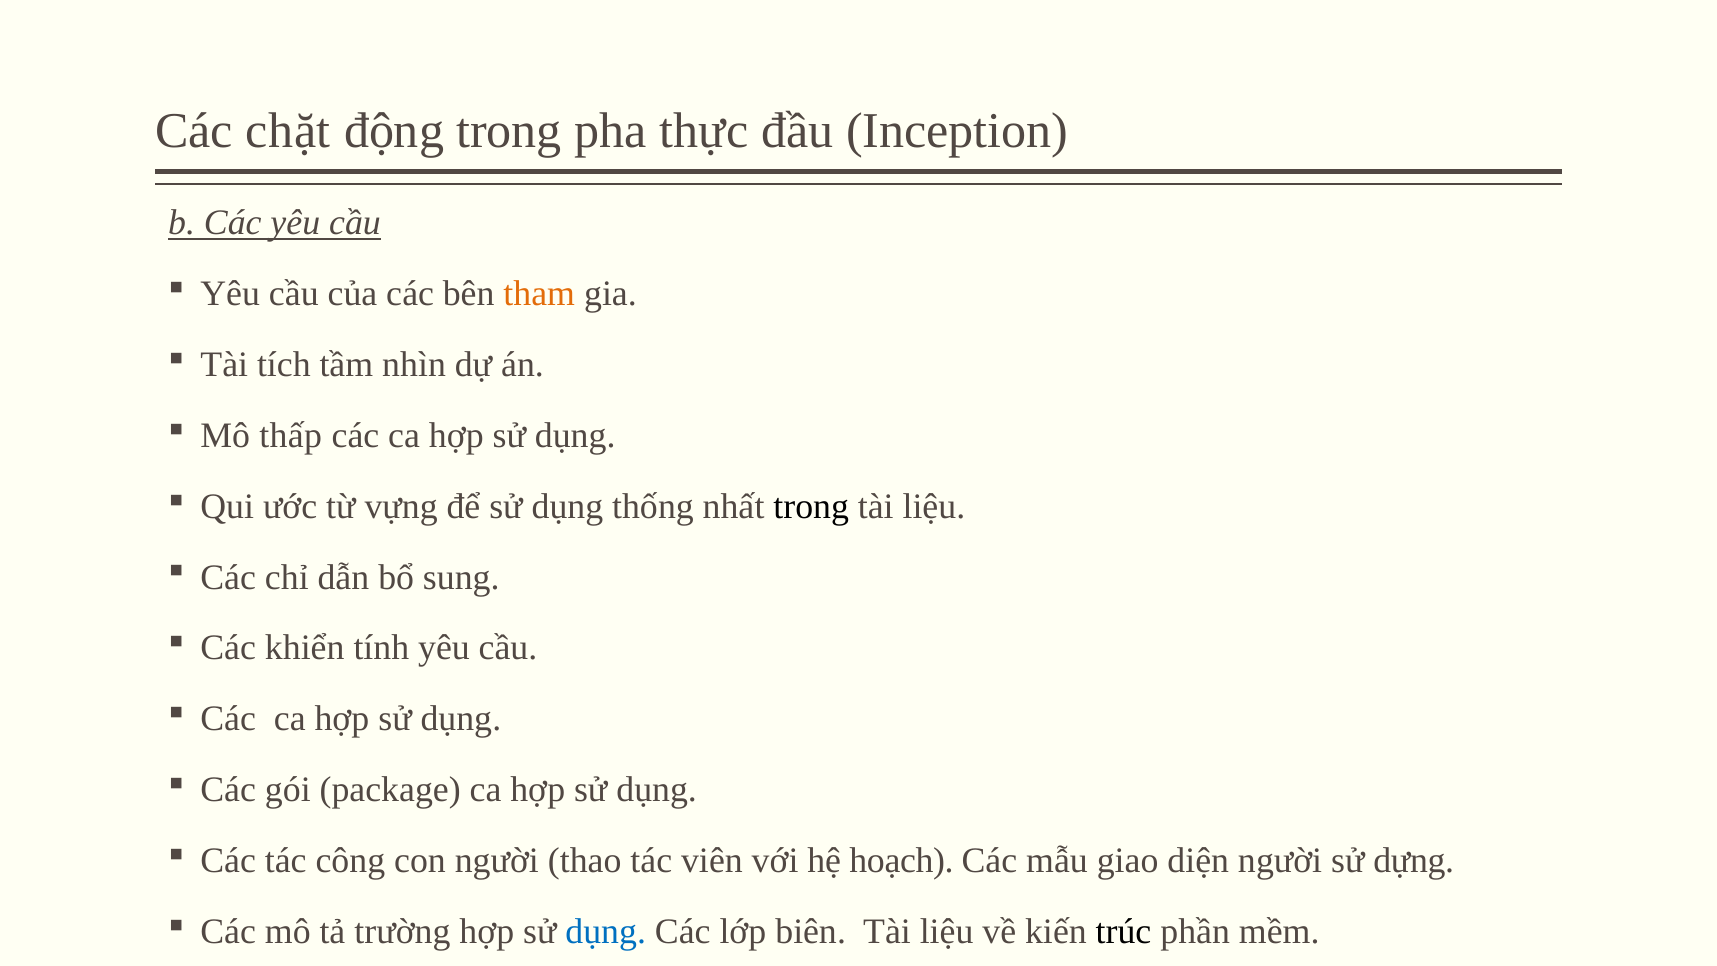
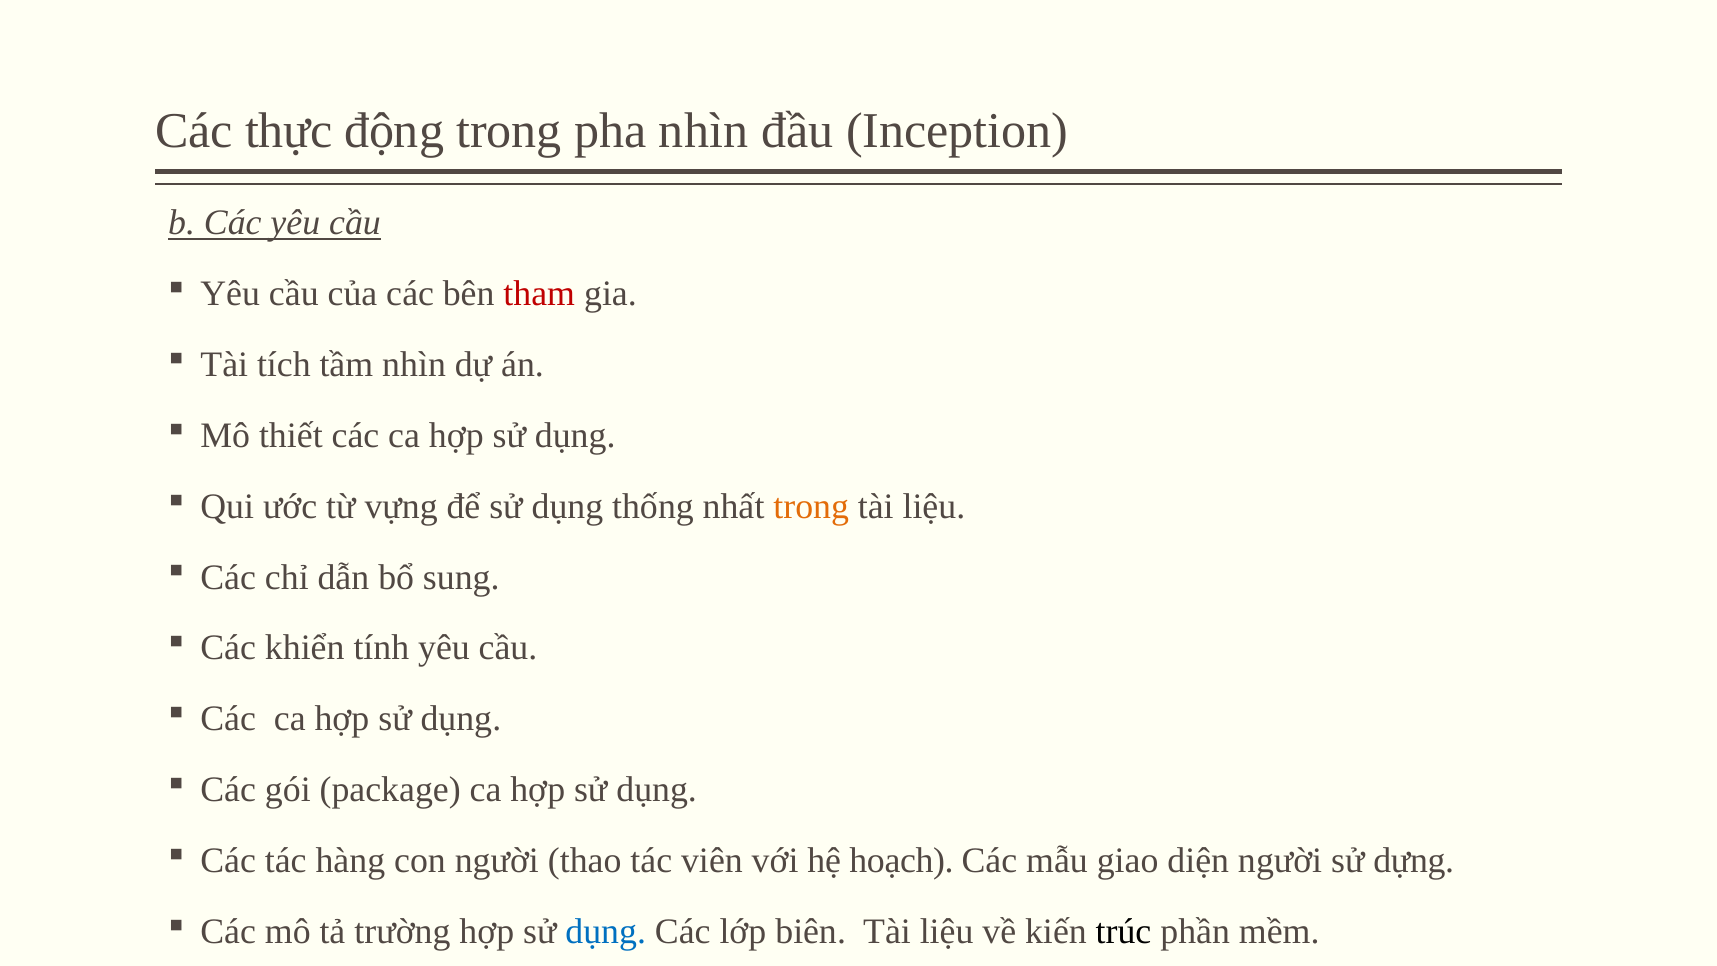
chặt: chặt -> thực (289, 131)
pha thực: thực -> nhìn (704, 131)
tham colour: orange -> red (539, 294)
thấp: thấp -> thiết (291, 436)
trong colour: black -> orange (811, 506)
công: công -> hàng (350, 861)
